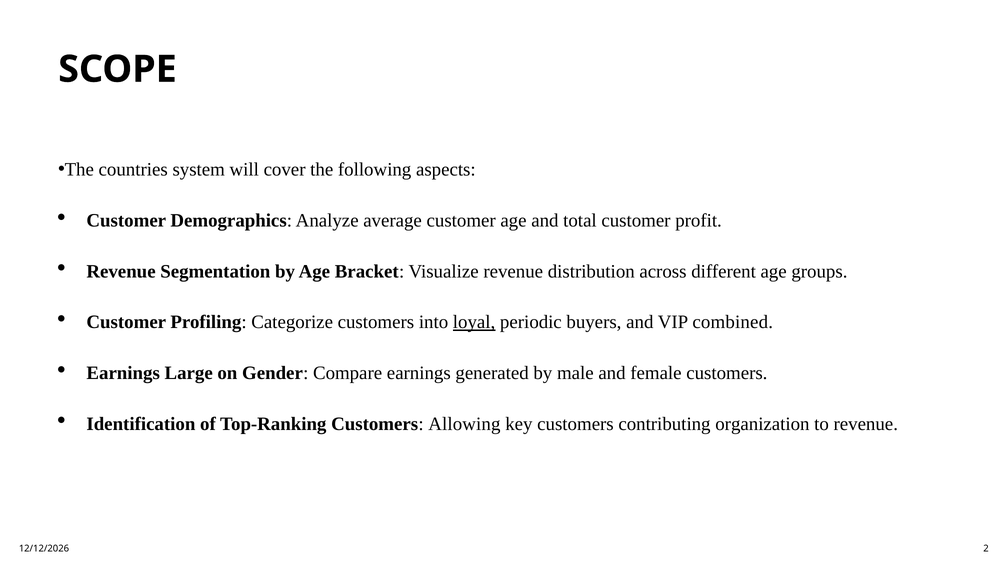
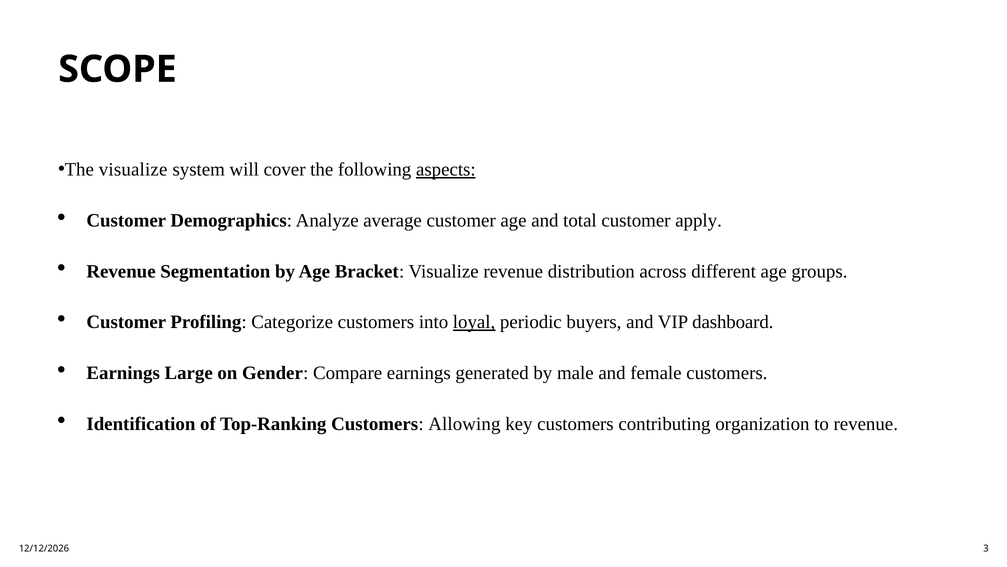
The countries: countries -> visualize (133, 169)
aspects underline: none -> present (446, 169)
profit: profit -> apply (699, 220)
combined: combined -> dashboard (733, 322)
2: 2 -> 3 (986, 548)
